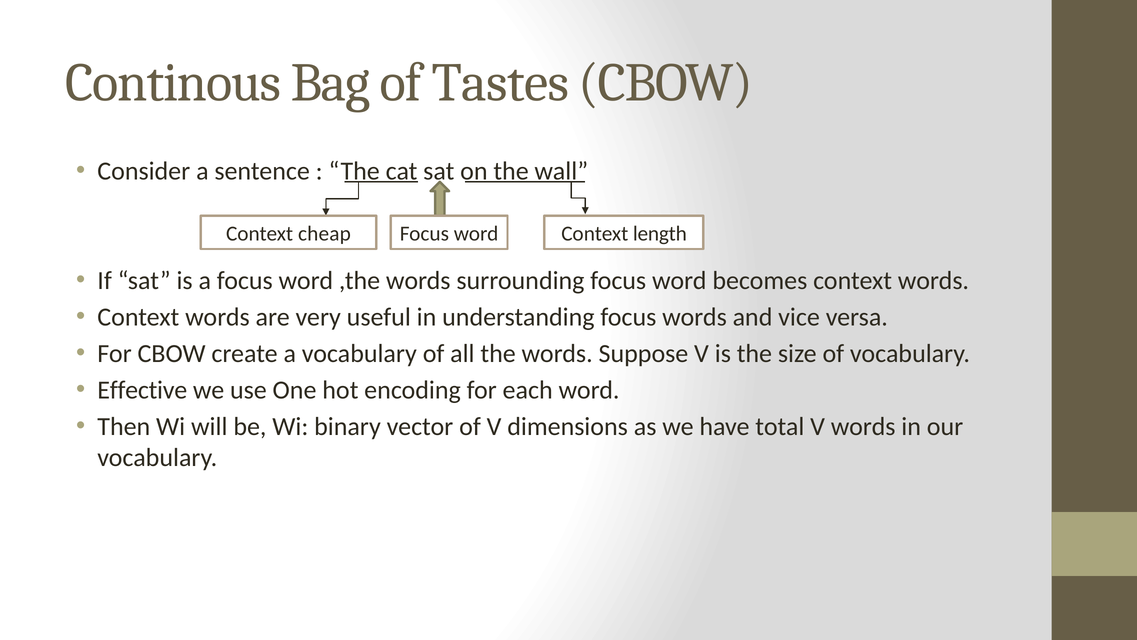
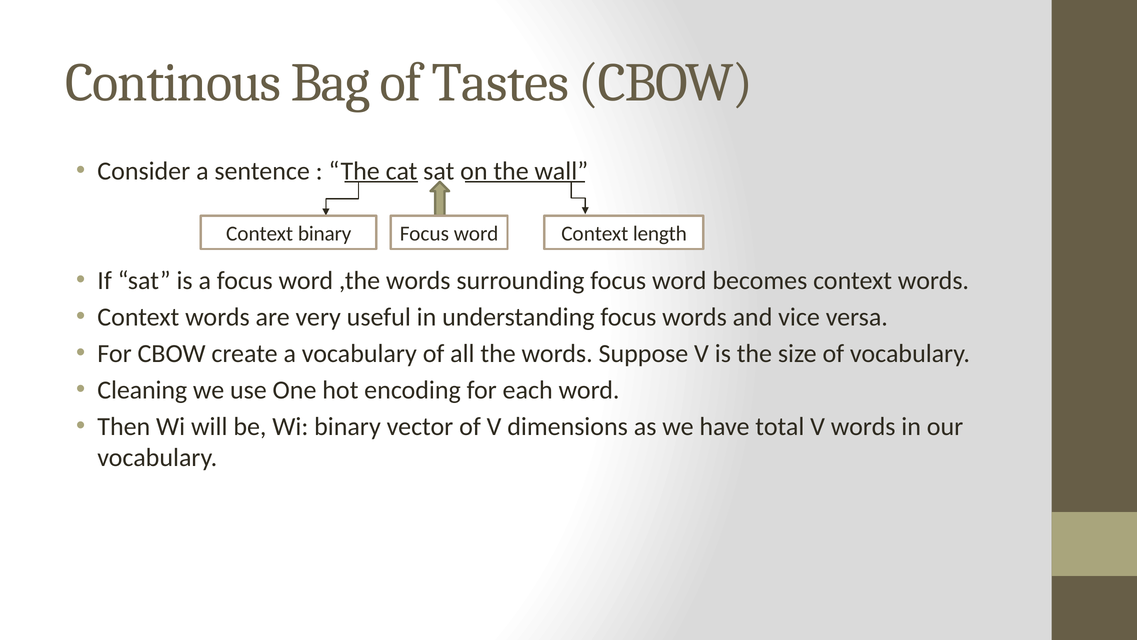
Context cheap: cheap -> binary (325, 234)
Effective: Effective -> Cleaning (142, 390)
